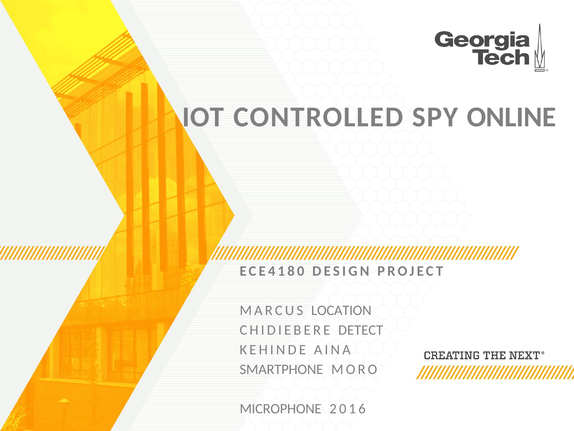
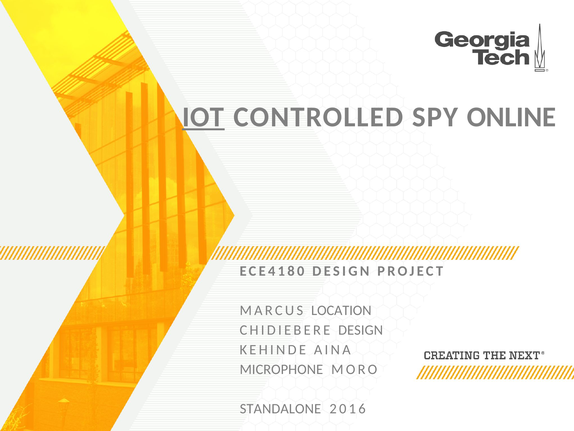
IOT underline: none -> present (203, 117)
CHIDIEBERE DETECT: DETECT -> DESIGN (361, 330)
SMARTPHONE: SMARTPHONE -> MICROPHONE (281, 369)
MICROPHONE: MICROPHONE -> STANDALONE (280, 408)
